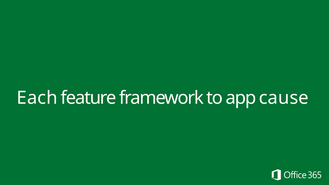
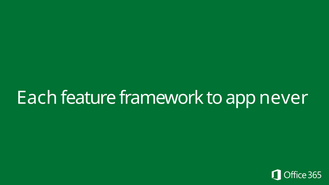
cause: cause -> never (284, 98)
